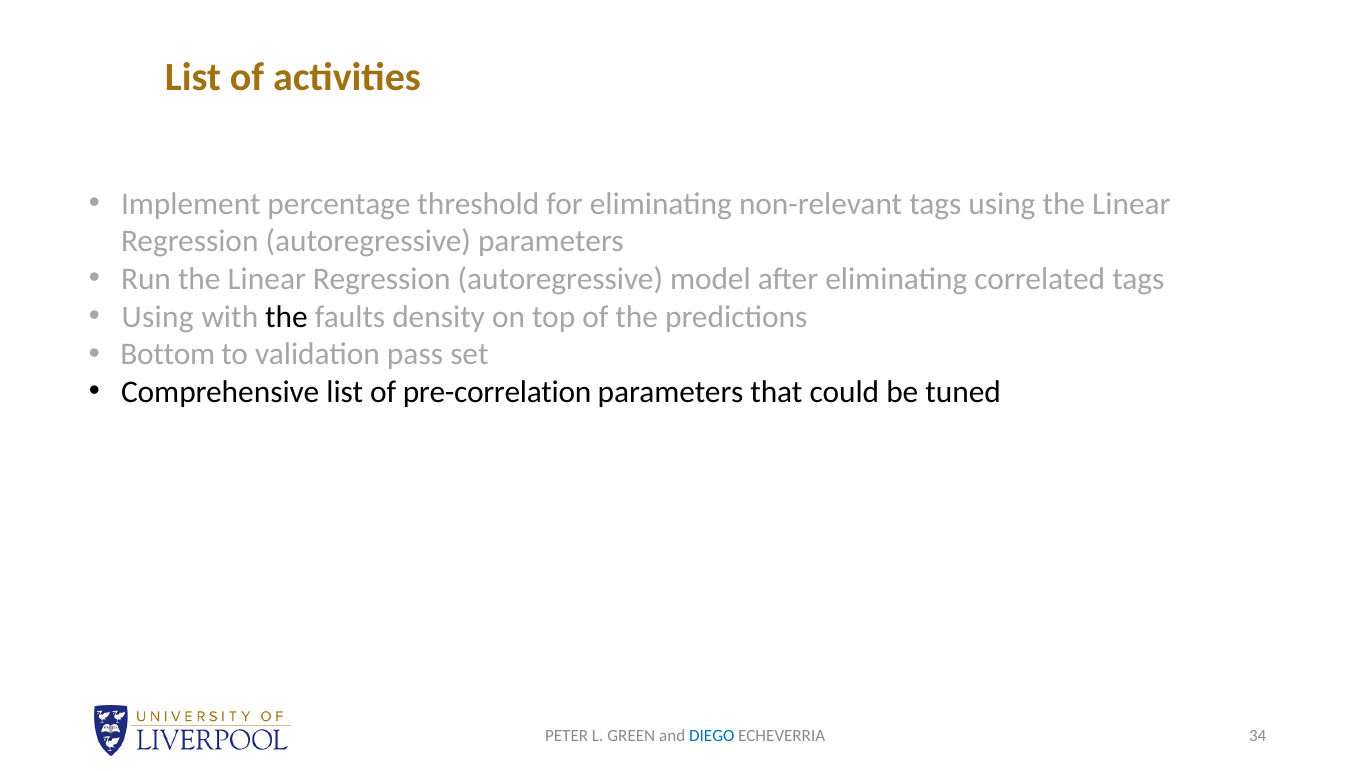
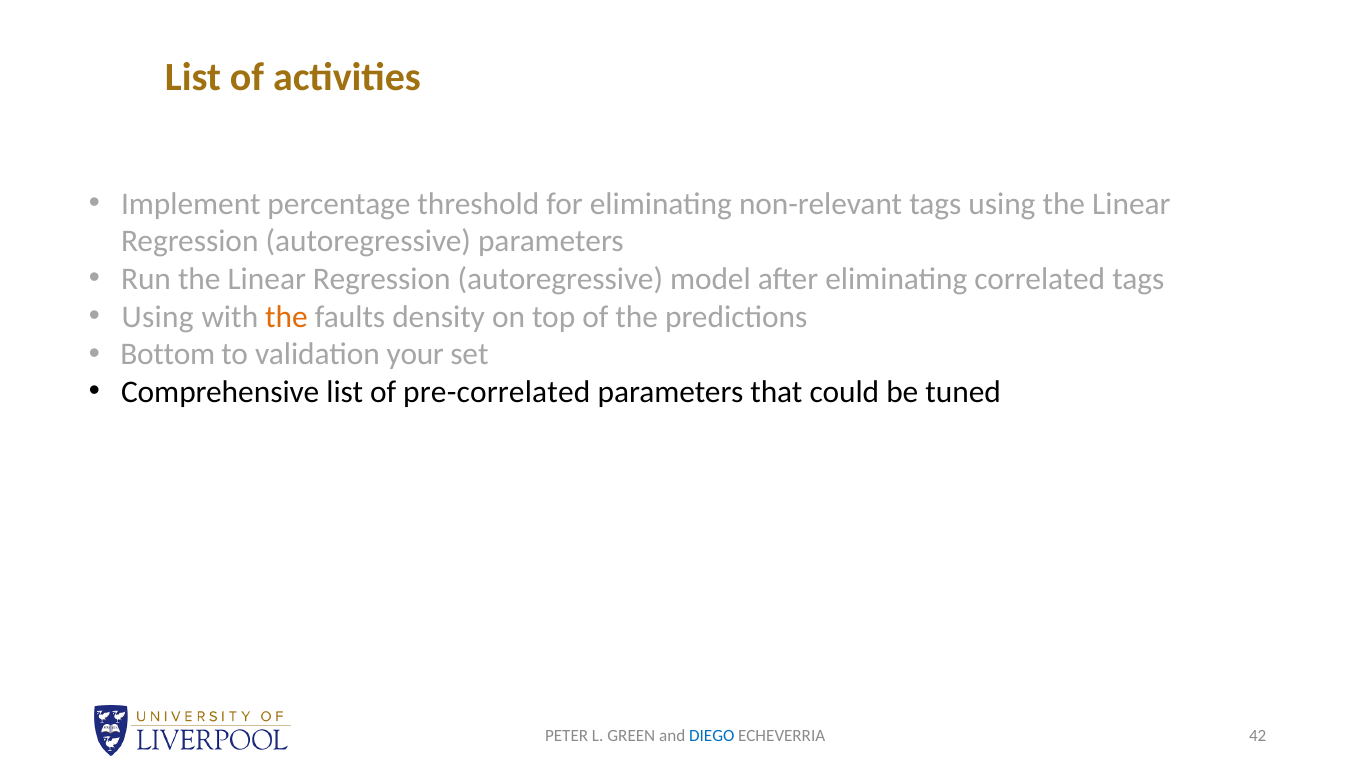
the colour: black -> orange (287, 317)
pass: pass -> your (415, 354)
pre-correlation: pre-correlation -> pre-correlated (497, 392)
34: 34 -> 42 (1258, 736)
